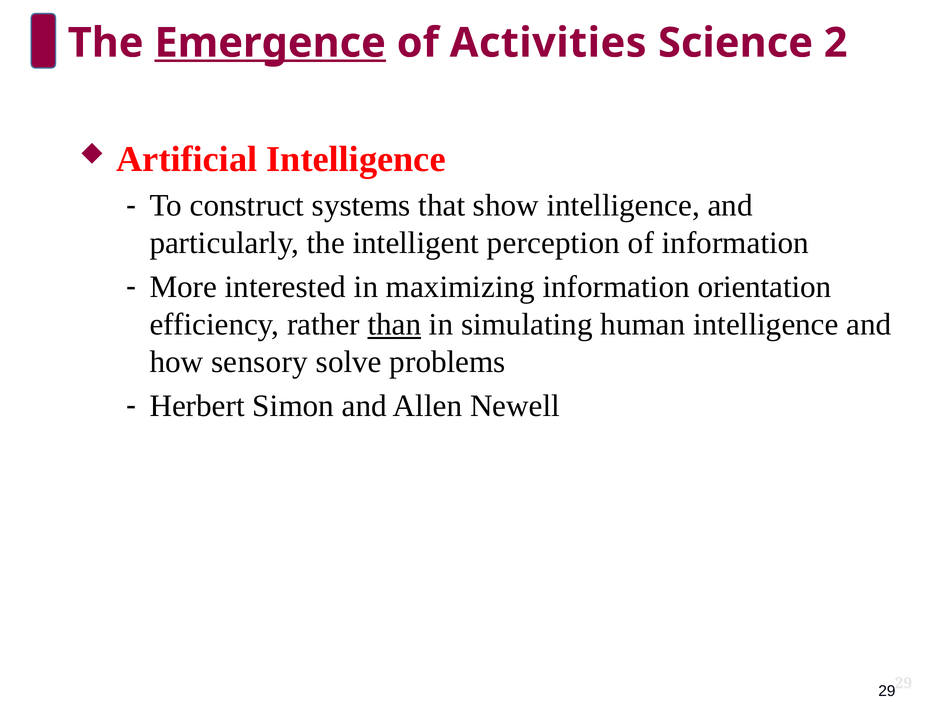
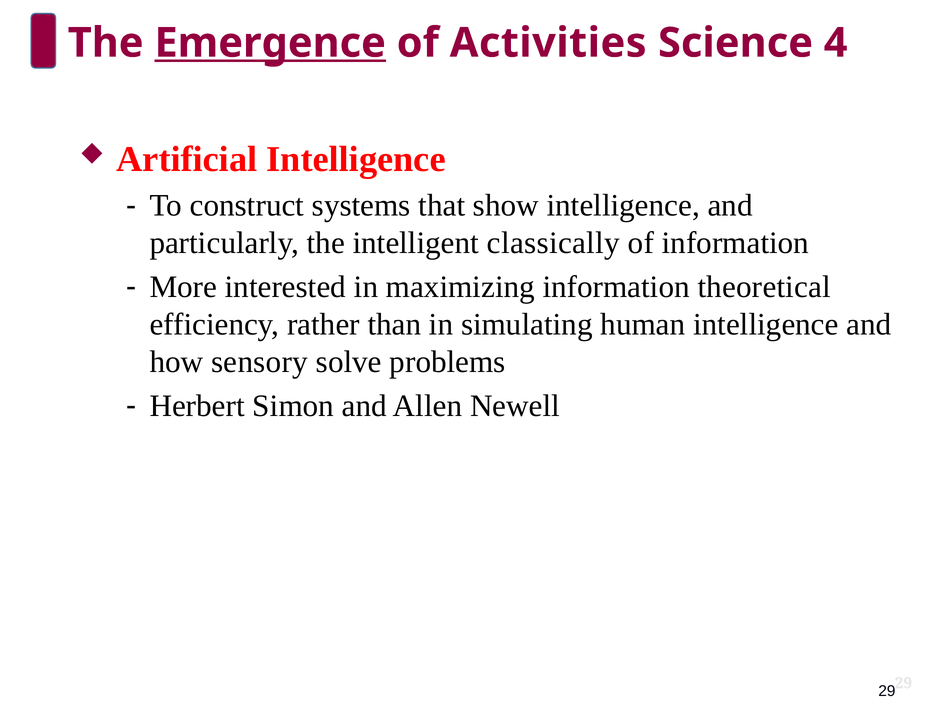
2: 2 -> 4 (836, 43)
perception: perception -> classically (553, 243)
orientation: orientation -> theoretical (764, 287)
than underline: present -> none (394, 324)
